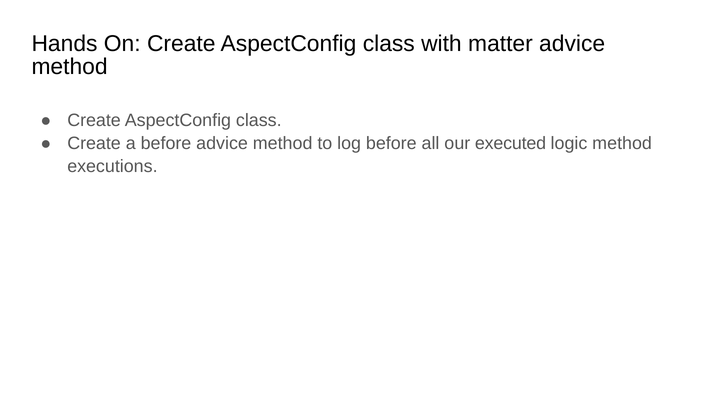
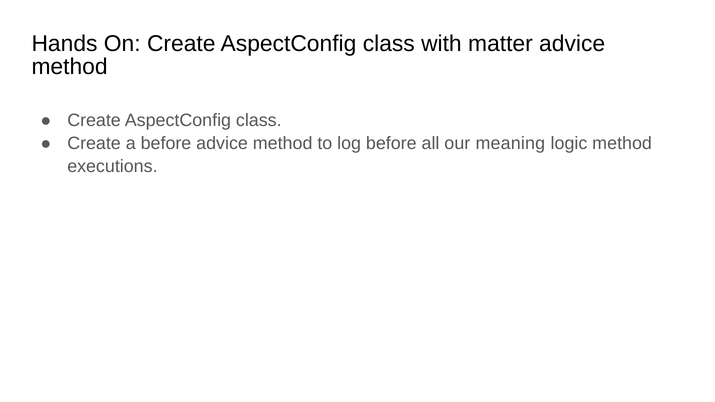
executed: executed -> meaning (510, 143)
